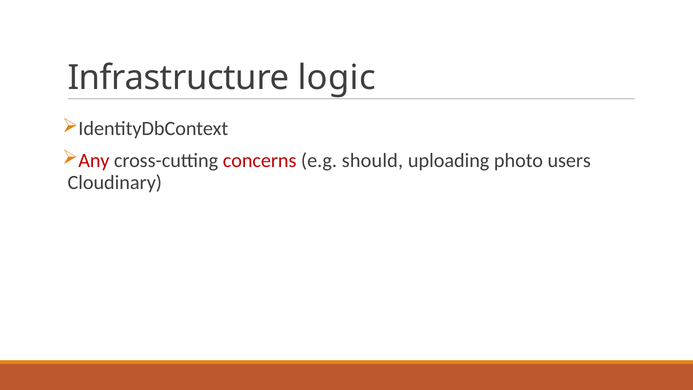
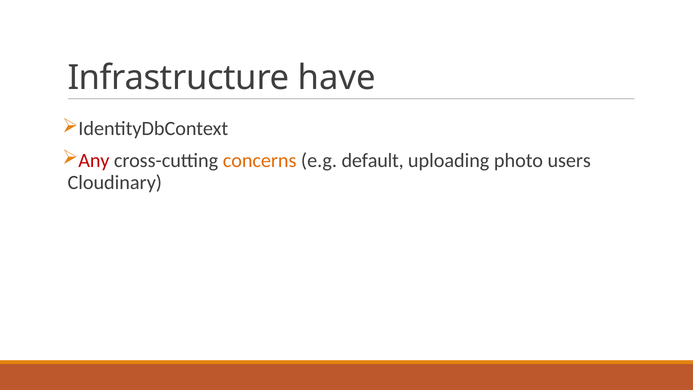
logic: logic -> have (337, 78)
concerns colour: red -> orange (260, 161)
should: should -> default (373, 161)
